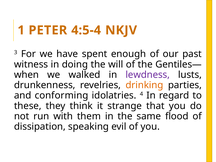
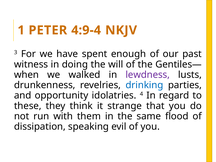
4:5-4: 4:5-4 -> 4:9-4 (86, 30)
drinking colour: orange -> blue (144, 85)
conforming: conforming -> opportunity (62, 95)
